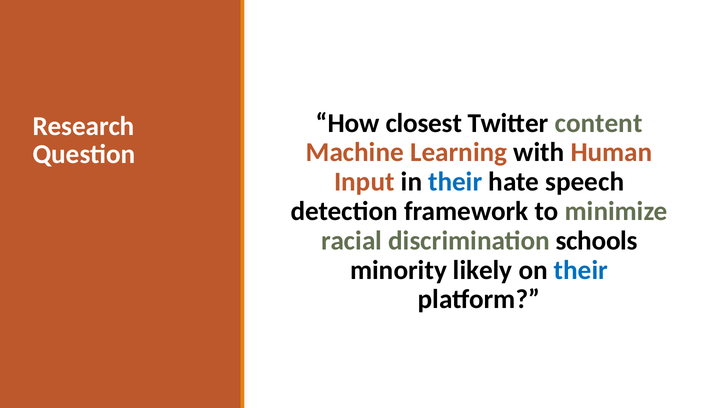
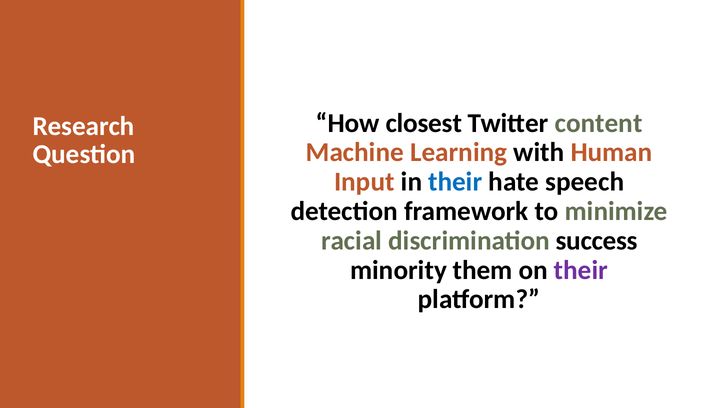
schools: schools -> success (597, 241)
likely: likely -> them (483, 270)
their colour: blue -> purple (581, 270)
